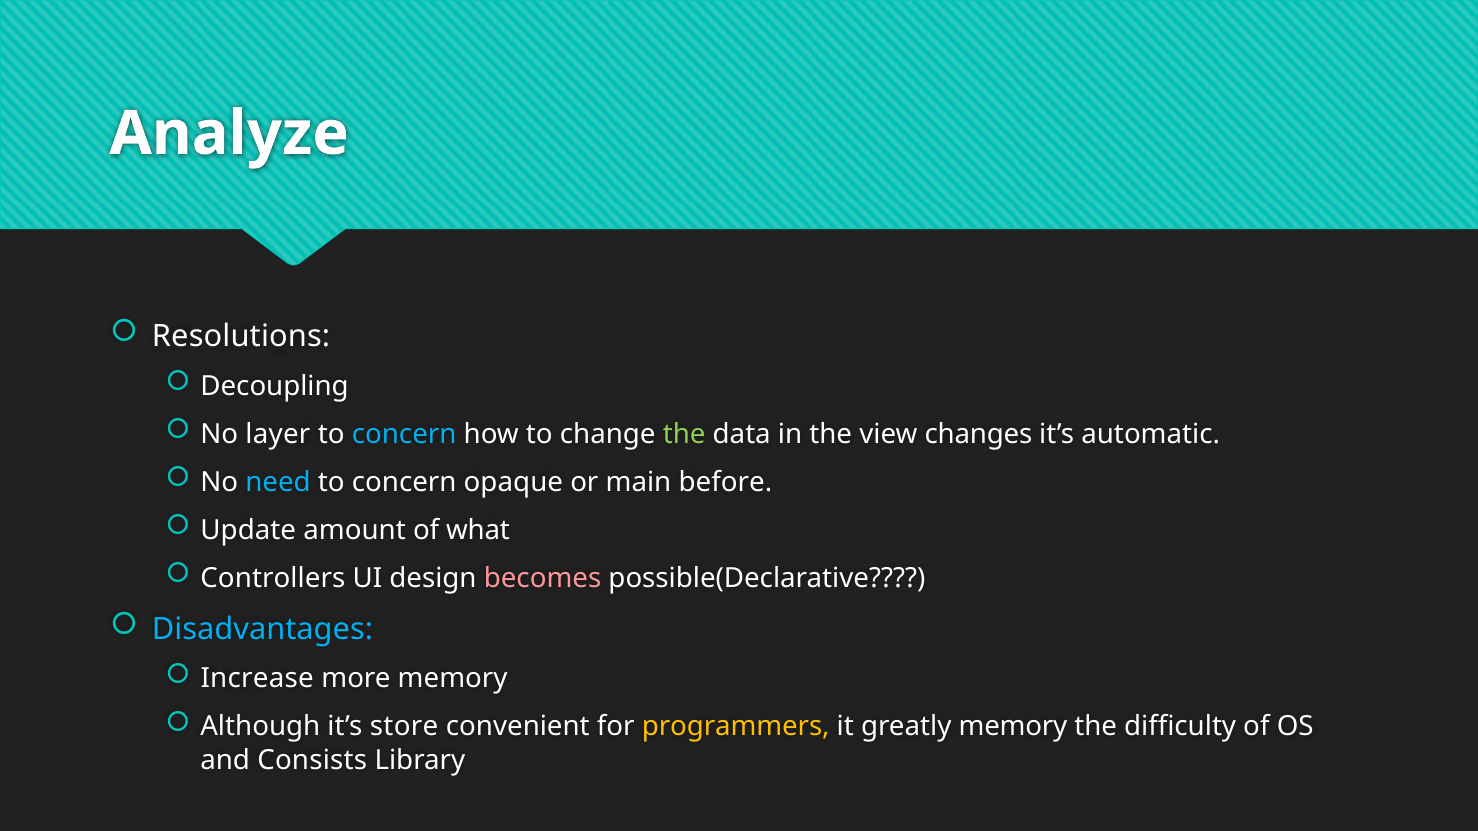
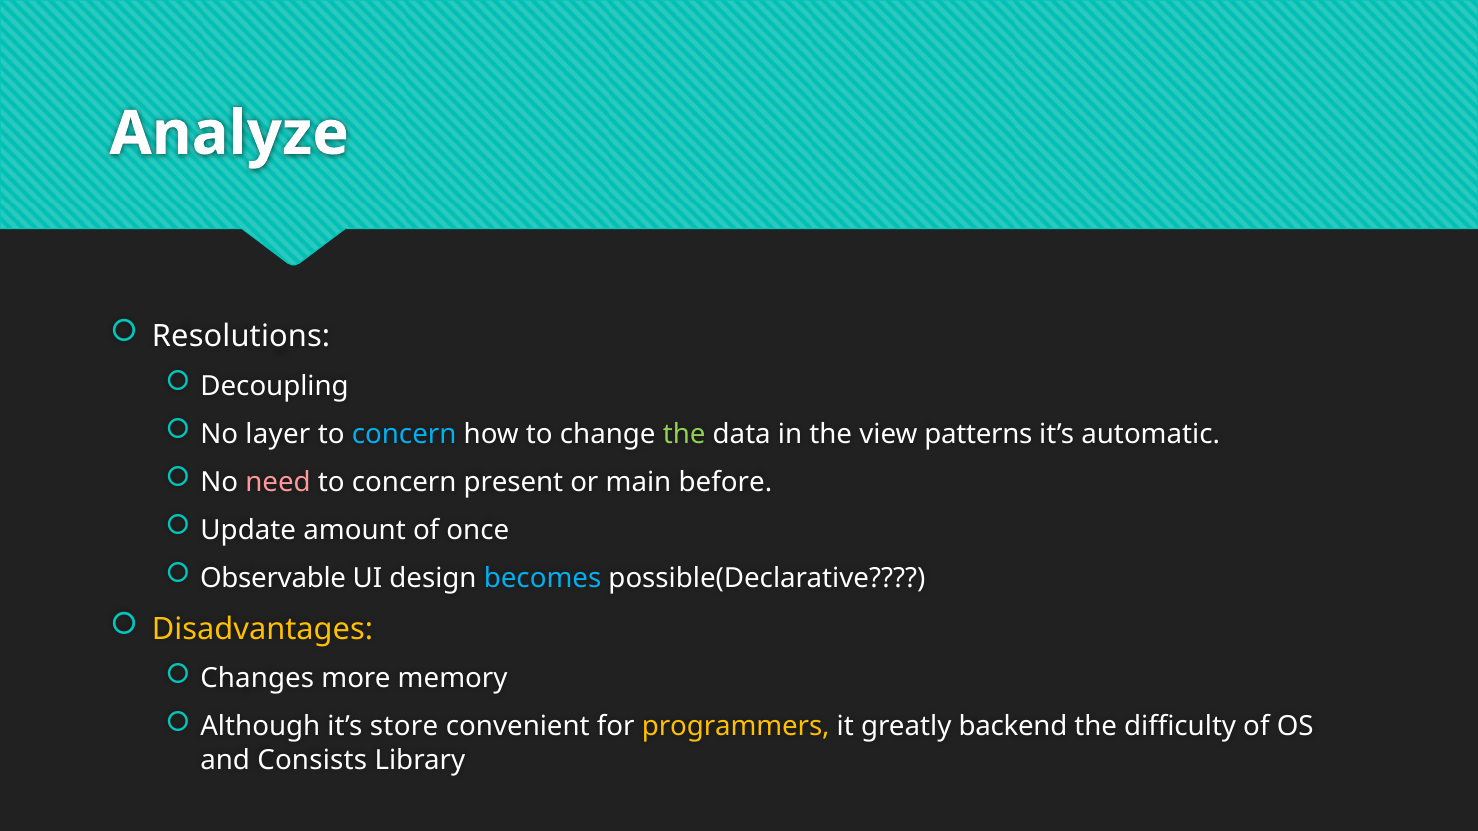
changes: changes -> patterns (978, 434)
need colour: light blue -> pink (278, 482)
opaque: opaque -> present (513, 482)
what: what -> once (478, 530)
Controllers: Controllers -> Observable (273, 579)
becomes colour: pink -> light blue (543, 579)
Disadvantages colour: light blue -> yellow (262, 629)
Increase: Increase -> Changes (257, 679)
greatly memory: memory -> backend (1013, 727)
